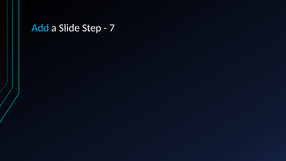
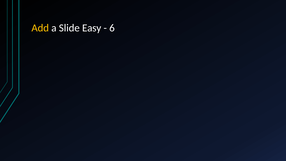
Add colour: light blue -> yellow (40, 28)
Step: Step -> Easy (92, 28)
7: 7 -> 6 (112, 28)
